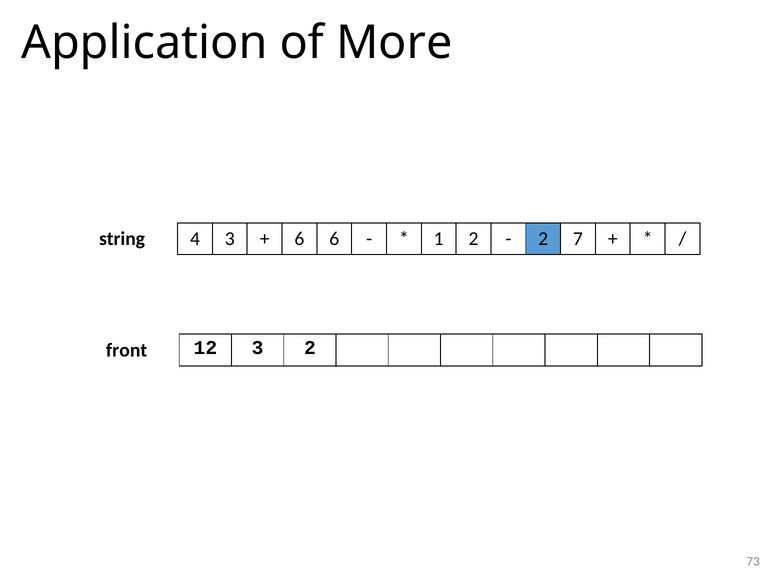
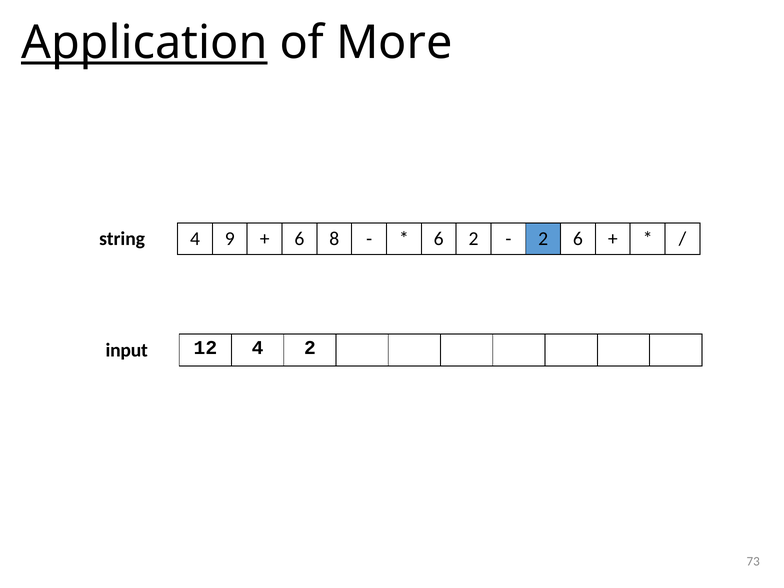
Application underline: none -> present (144, 43)
4 3: 3 -> 9 (230, 239)
6 6: 6 -> 8 (334, 239)
1: 1 -> 6 (439, 239)
2 7: 7 -> 6 (578, 239)
12 3: 3 -> 4 (258, 348)
front: front -> input (127, 350)
